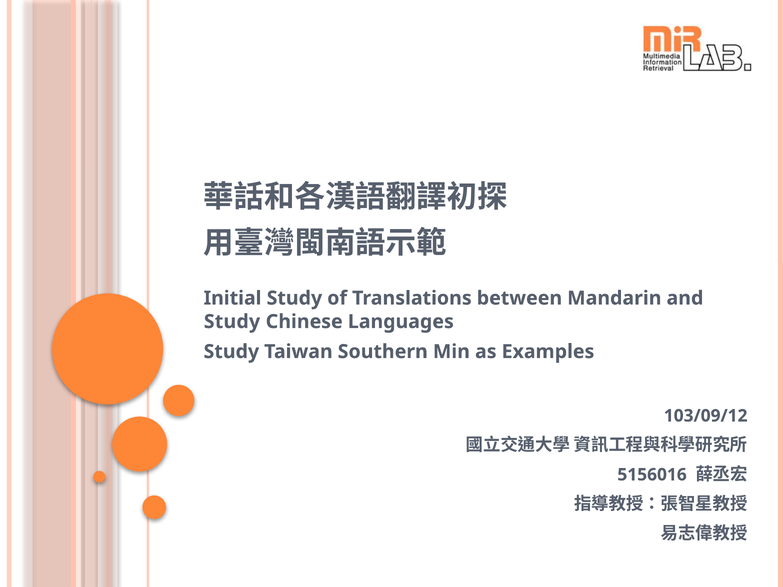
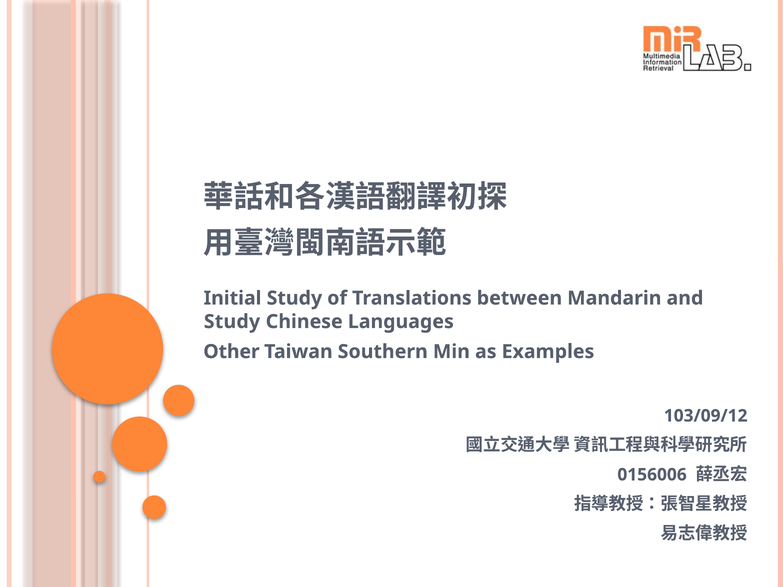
Study: Study -> Other (231, 352)
5156016: 5156016 -> 0156006 (652, 475)
